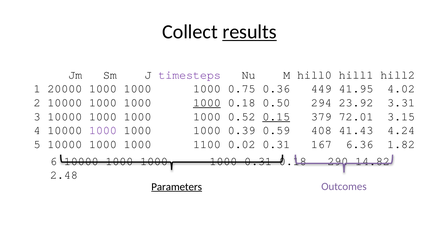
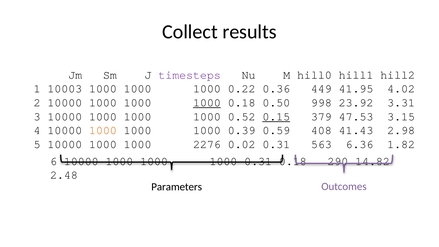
results underline: present -> none (250, 32)
20000: 20000 -> 10003 (65, 89)
0.75: 0.75 -> 0.22 (242, 89)
294: 294 -> 998 (321, 103)
72.01: 72.01 -> 47.53 (356, 117)
1000 colour: purple -> orange (103, 130)
4.24: 4.24 -> 2.98 (401, 130)
1100: 1100 -> 2276 (207, 144)
167: 167 -> 563 (321, 144)
Parameters underline: present -> none (177, 187)
